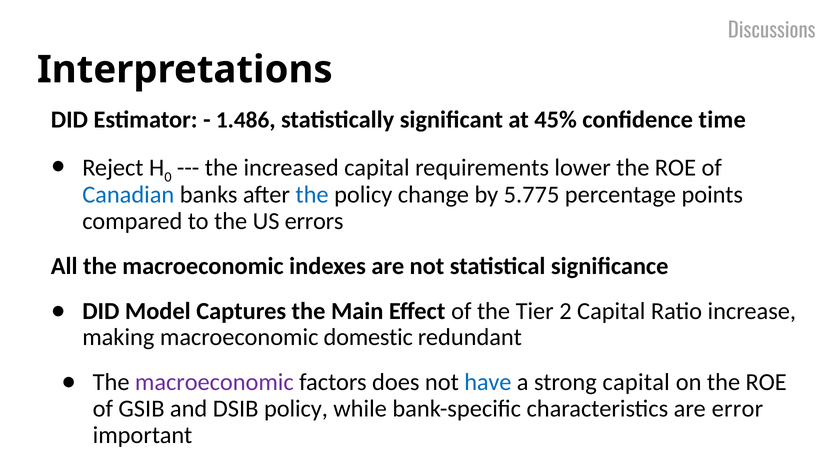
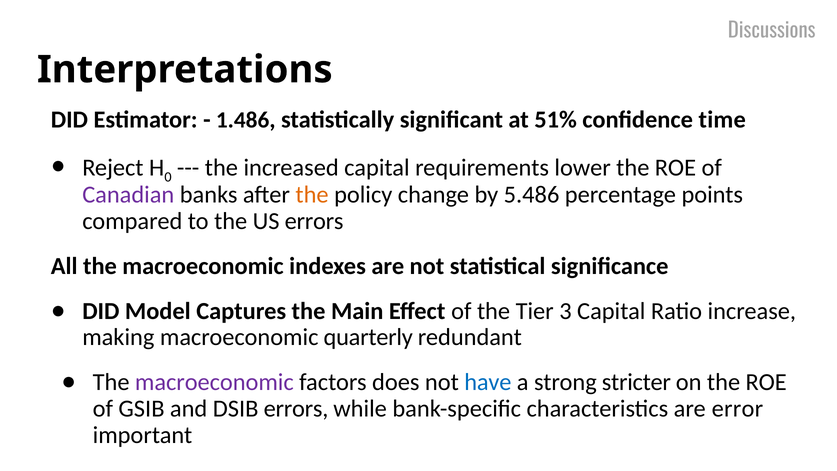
45%: 45% -> 51% (556, 120)
Canadian colour: blue -> purple (128, 195)
the colour: blue -> orange (312, 195)
5.775: 5.775 -> 5.486 (532, 195)
2: 2 -> 3 (565, 311)
domestic: domestic -> quarterly (368, 337)
strong capital: capital -> stricter (636, 382)
DSIB policy: policy -> errors (296, 409)
